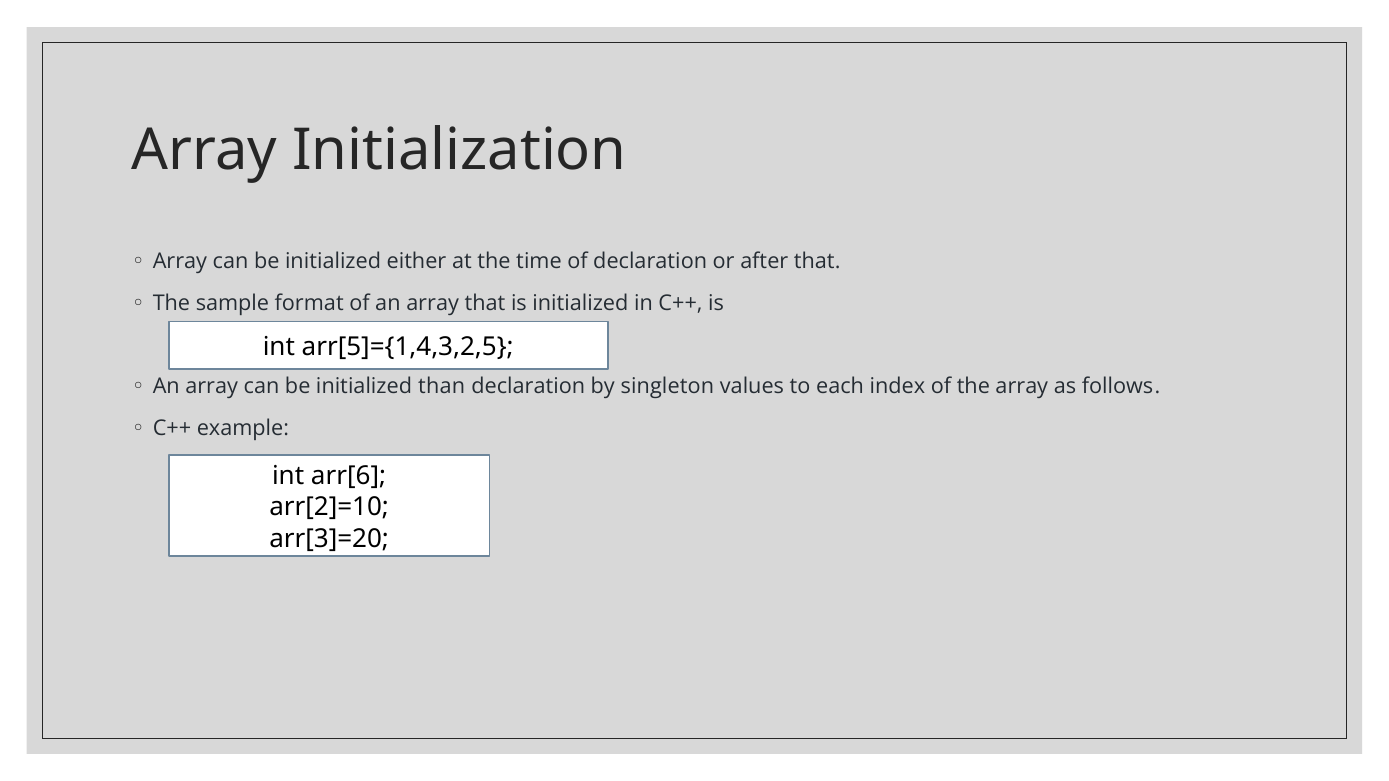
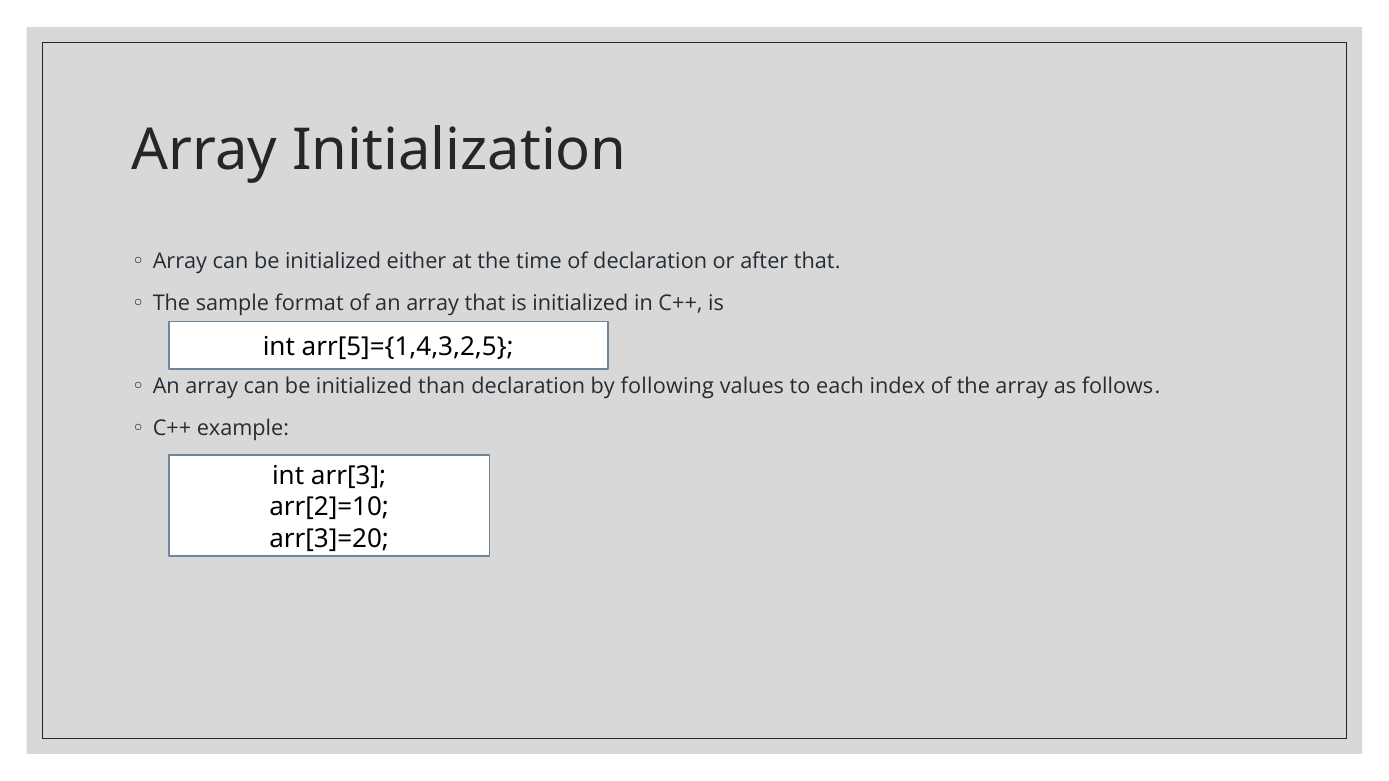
singleton: singleton -> following (667, 387)
arr[6: arr[6 -> arr[3 (349, 476)
